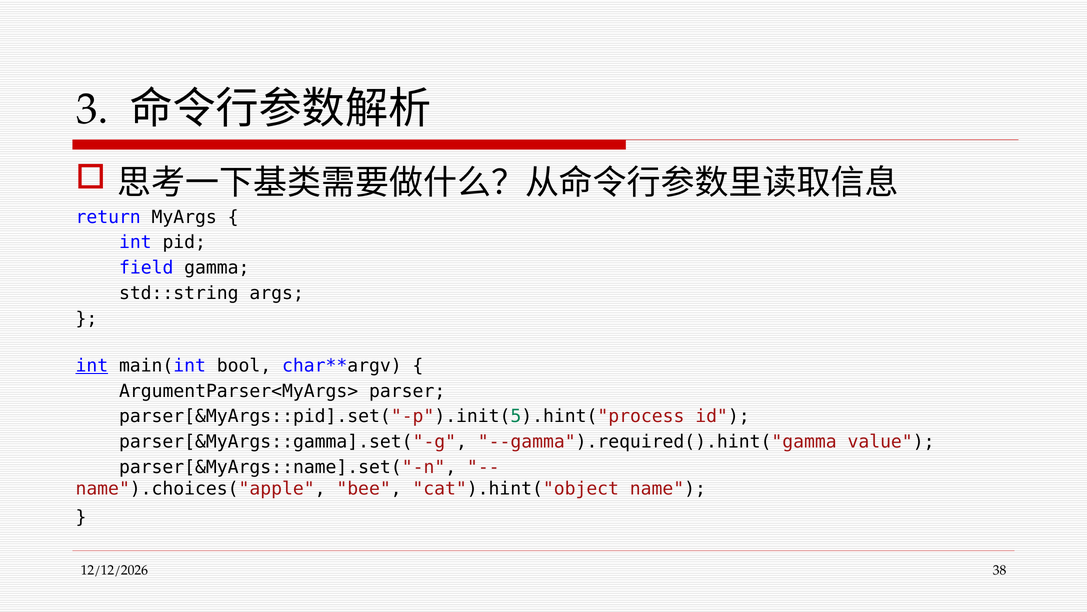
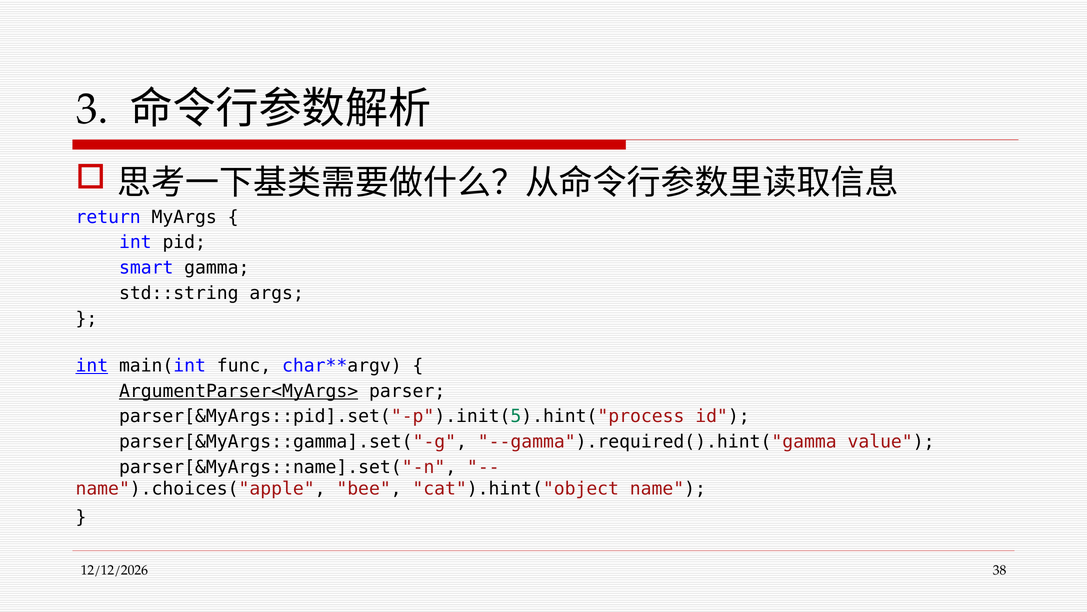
field: field -> smart (146, 268)
bool: bool -> func (244, 365)
ArgumentParser<MyArgs> underline: none -> present (239, 391)
